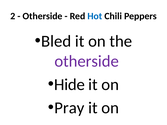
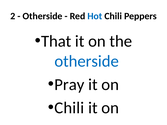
Bled: Bled -> That (56, 41)
otherside colour: purple -> blue (87, 61)
Hide: Hide -> Pray (69, 85)
Pray: Pray -> Chili (69, 108)
